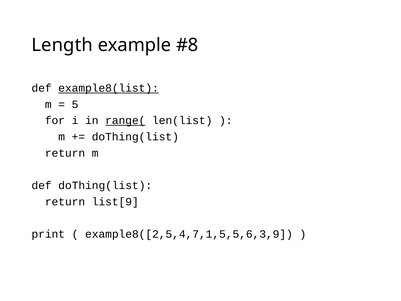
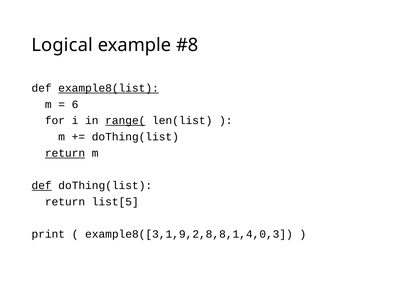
Length: Length -> Logical (62, 45)
5: 5 -> 6 (75, 104)
return underline: none -> present (65, 153)
def underline: none -> present (42, 185)
list[9: list[9 -> list[5 (115, 202)
example8([2,5,4,7,1,5,5,6,3,9: example8([2,5,4,7,1,5,5,6,3,9 -> example8([3,1,9,2,8,8,1,4,0,3 (189, 234)
